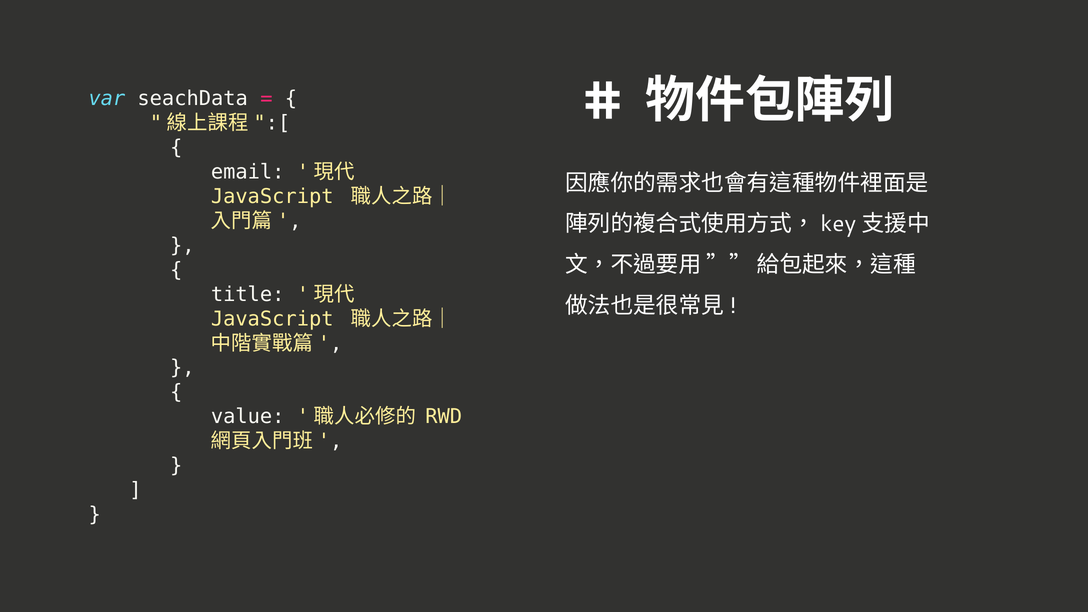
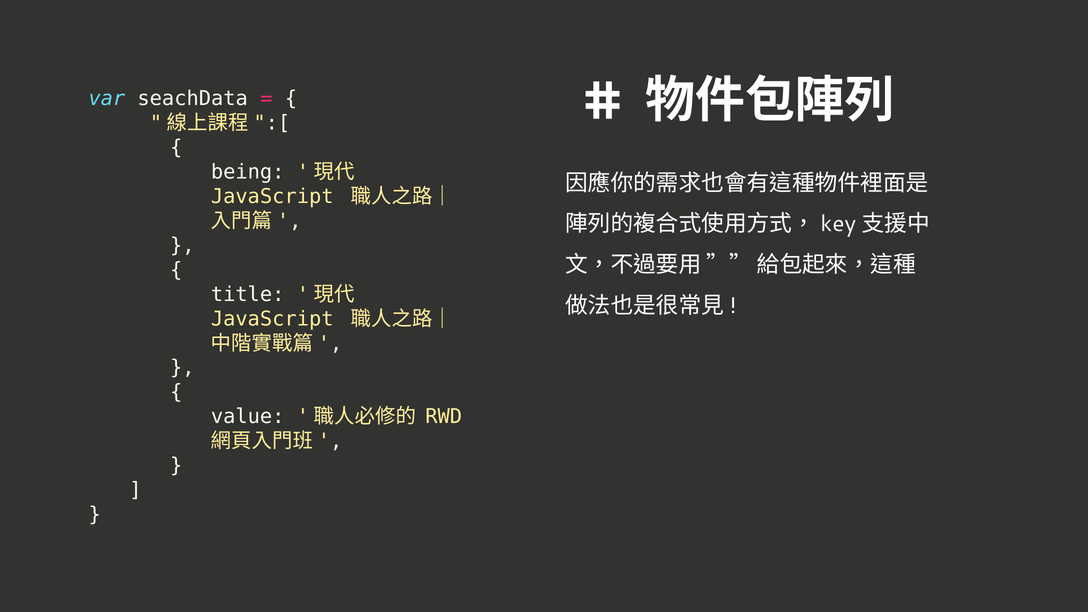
email: email -> being (248, 172)
